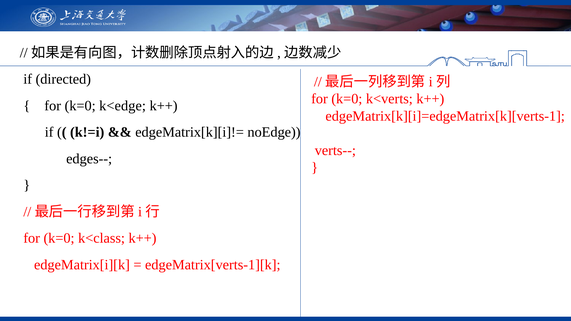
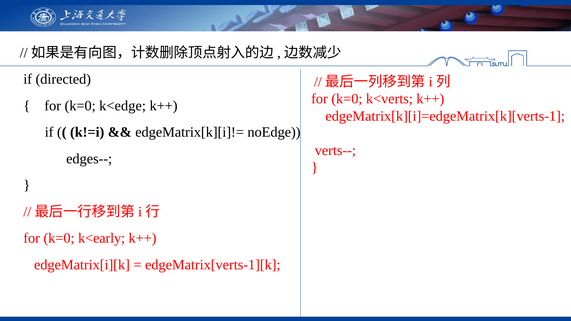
k<class: k<class -> k<early (102, 238)
